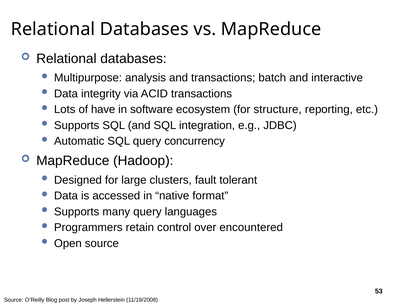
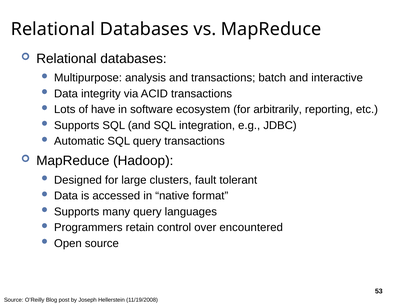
structure: structure -> arbitrarily (278, 110)
query concurrency: concurrency -> transactions (195, 141)
